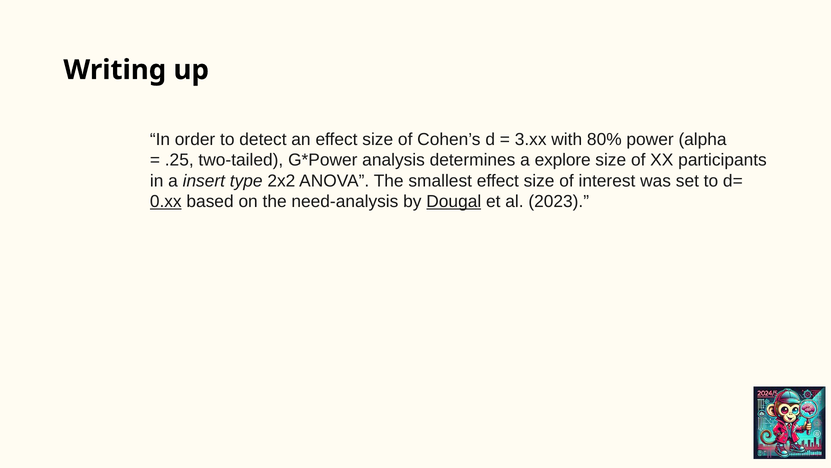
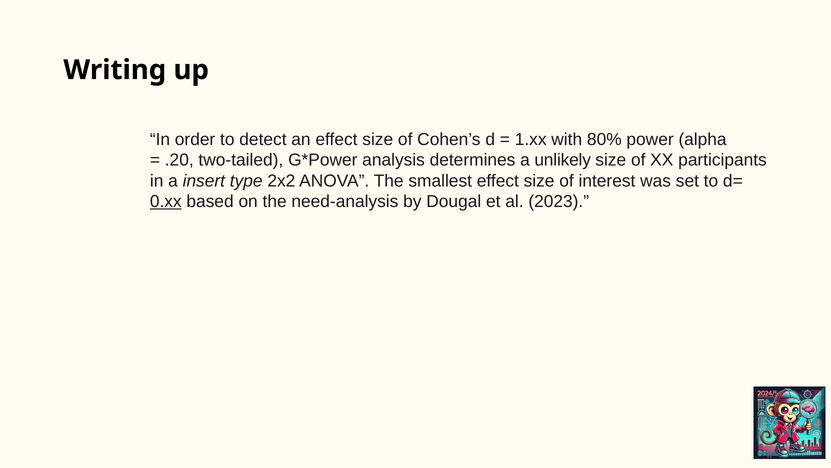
3.xx: 3.xx -> 1.xx (531, 139)
.25: .25 -> .20 (179, 160)
explore: explore -> unlikely (563, 160)
Dougal underline: present -> none (454, 201)
